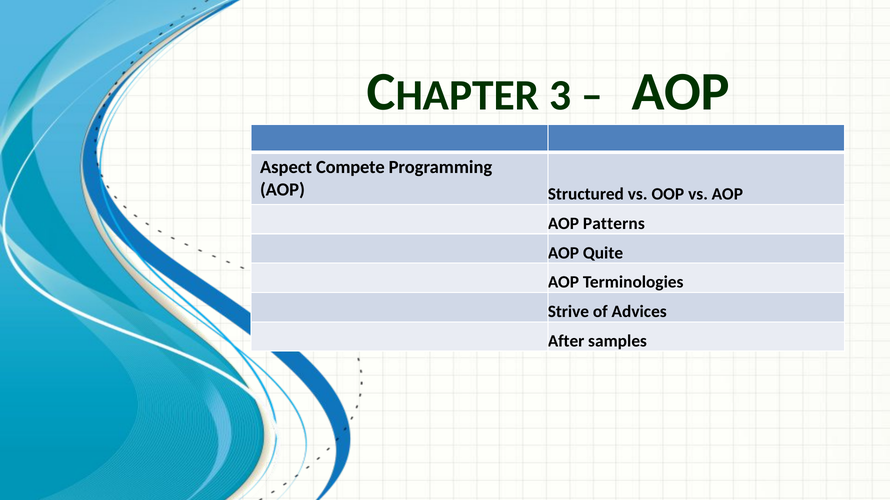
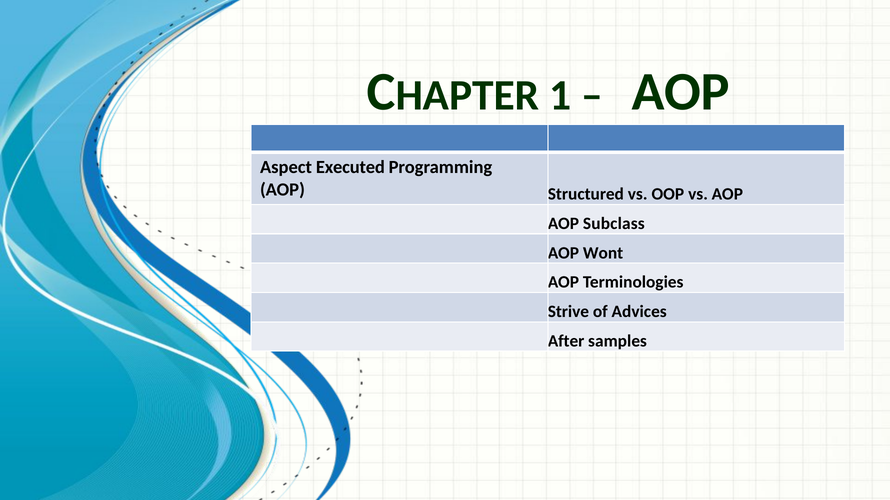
3: 3 -> 1 (560, 96)
Compete: Compete -> Executed (350, 167)
Patterns: Patterns -> Subclass (614, 224)
Quite: Quite -> Wont (603, 253)
